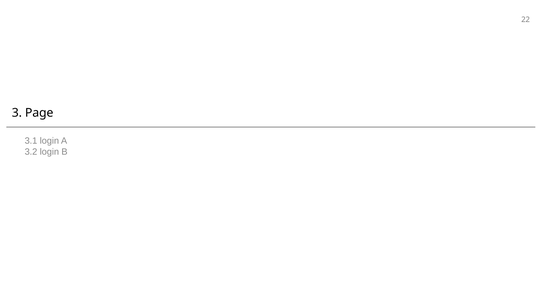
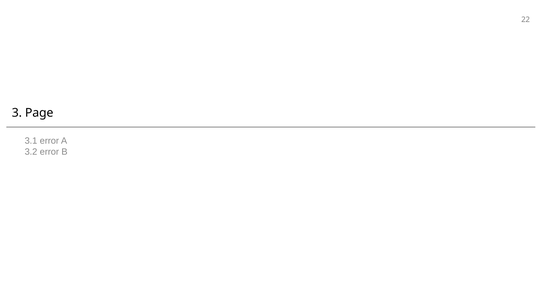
3.1 login: login -> error (49, 141)
3.2 login: login -> error (49, 152)
